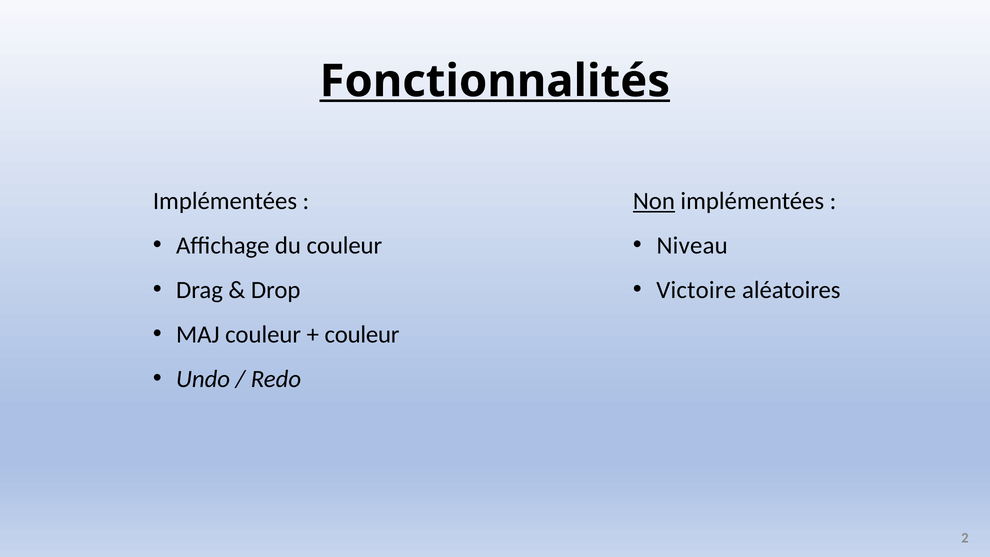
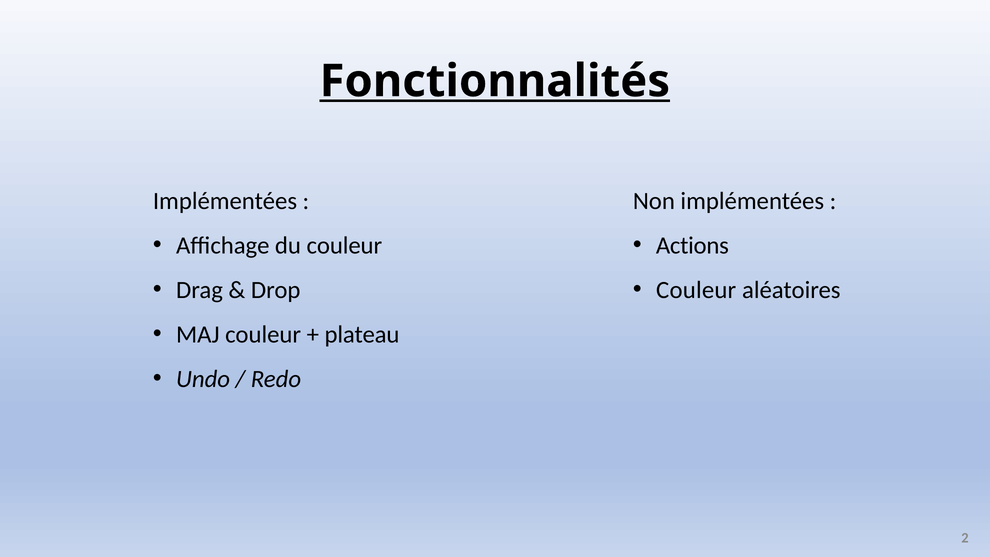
Non underline: present -> none (654, 201)
Niveau: Niveau -> Actions (692, 245)
Victoire: Victoire -> Couleur (696, 290)
couleur: couleur -> plateau (362, 335)
